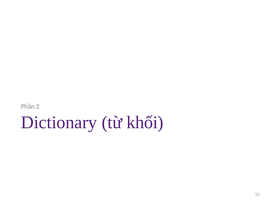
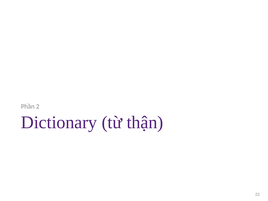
khối: khối -> thận (145, 122)
